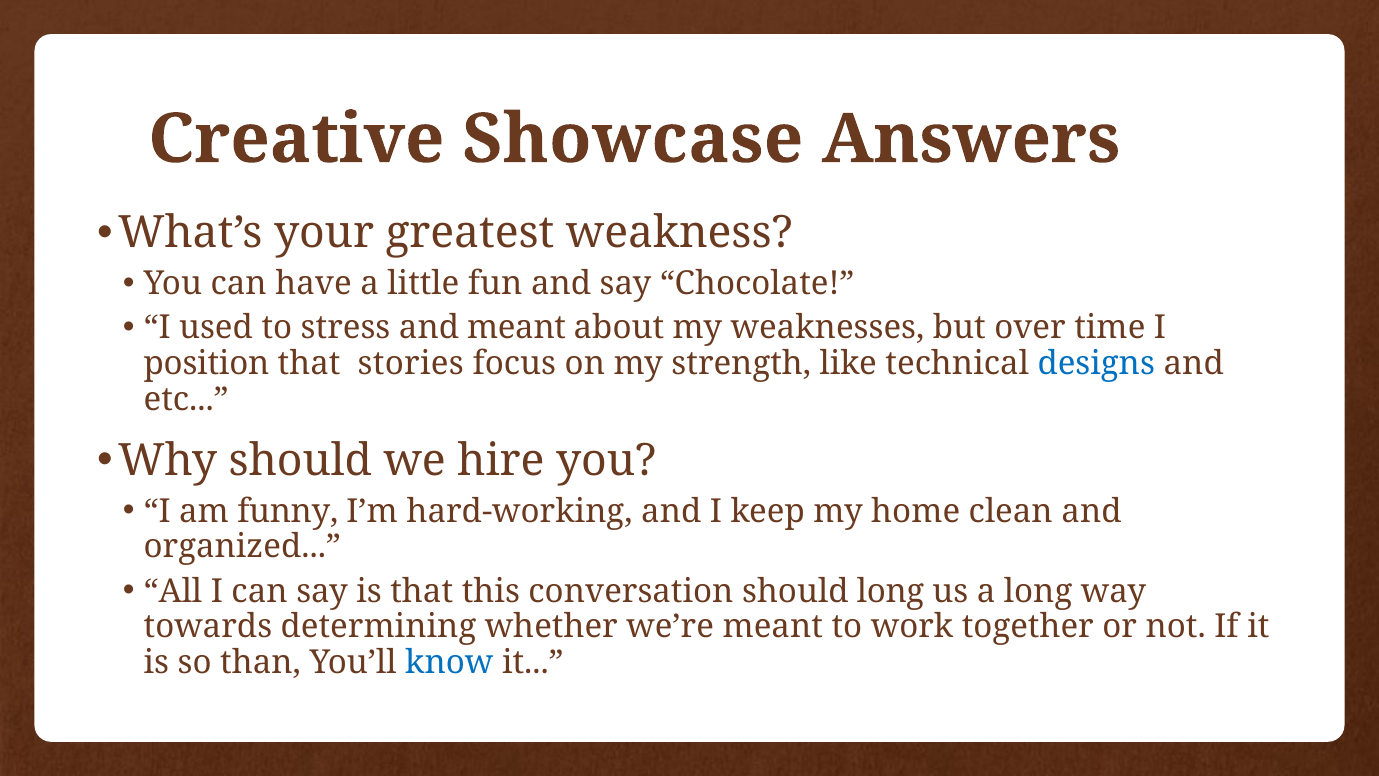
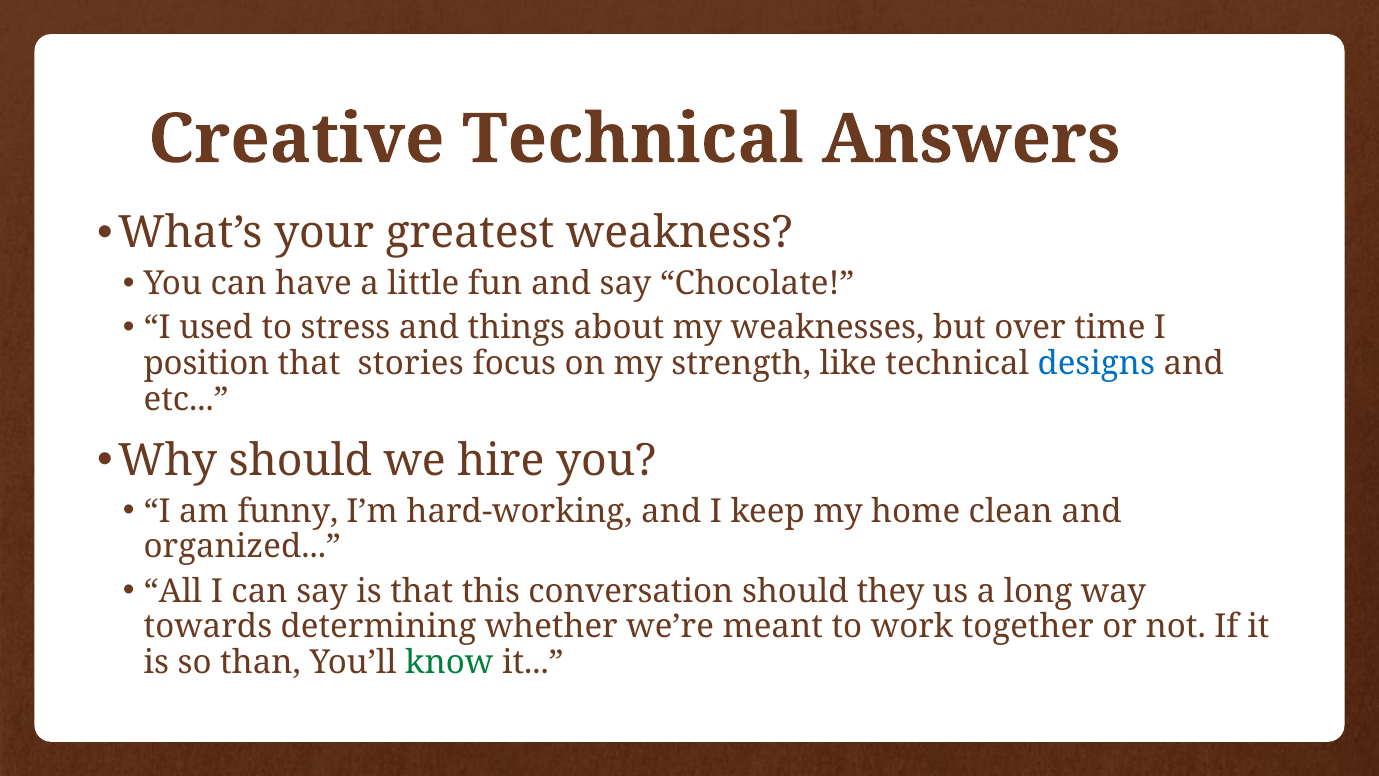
Creative Showcase: Showcase -> Technical (633, 139)
and meant: meant -> things (516, 328)
should long: long -> they (891, 591)
know colour: blue -> green (449, 662)
